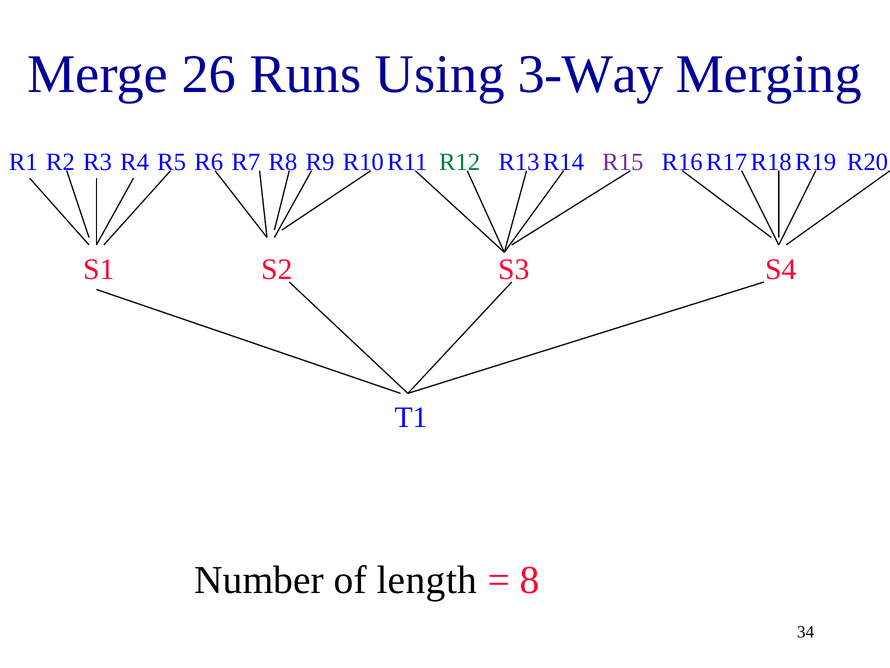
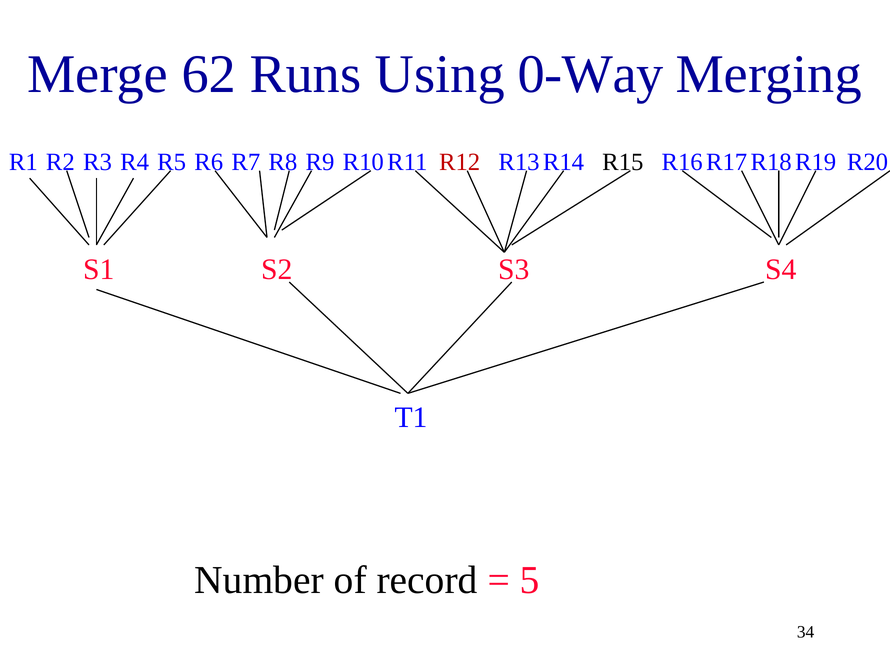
26: 26 -> 62 (209, 74)
3-Way: 3-Way -> 0-Way (590, 74)
R12 colour: green -> red (460, 162)
R15 colour: purple -> black (623, 162)
length: length -> record (427, 580)
8: 8 -> 5 (530, 580)
